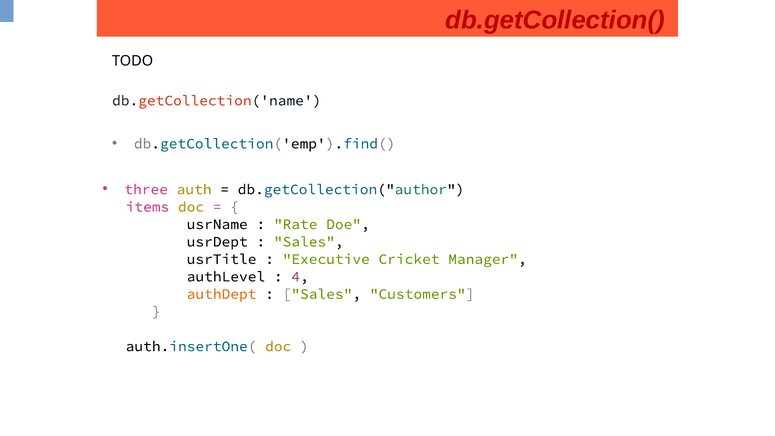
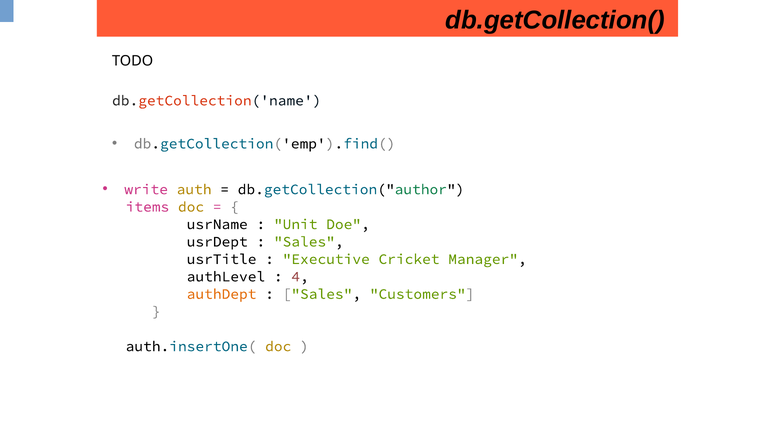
db.getCollection( colour: red -> black (555, 20)
three: three -> write (146, 189)
Rate: Rate -> Unit (296, 224)
